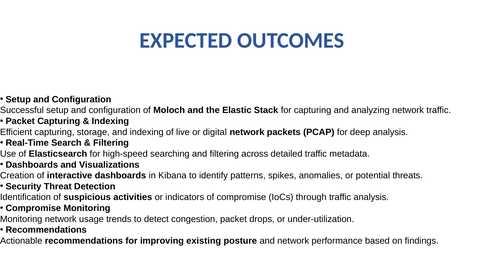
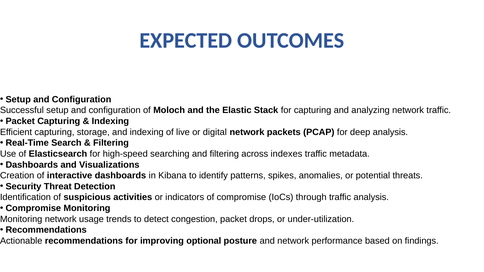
detailed: detailed -> indexes (286, 154)
existing: existing -> optional (204, 241)
